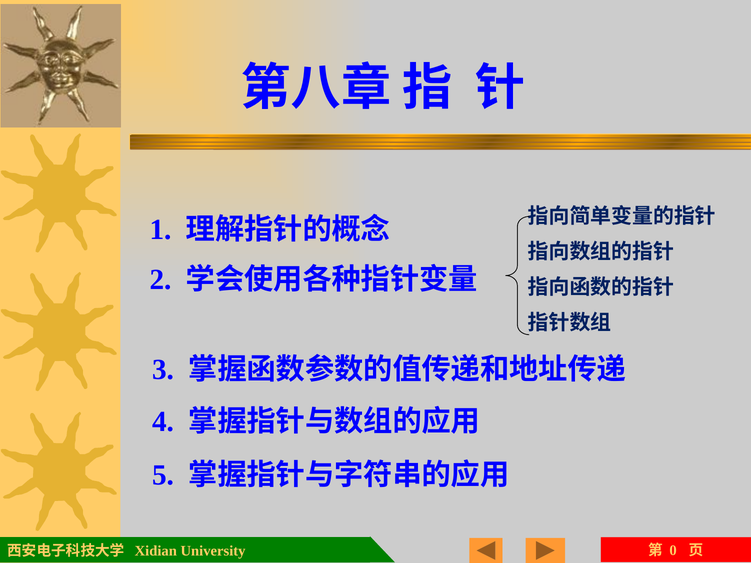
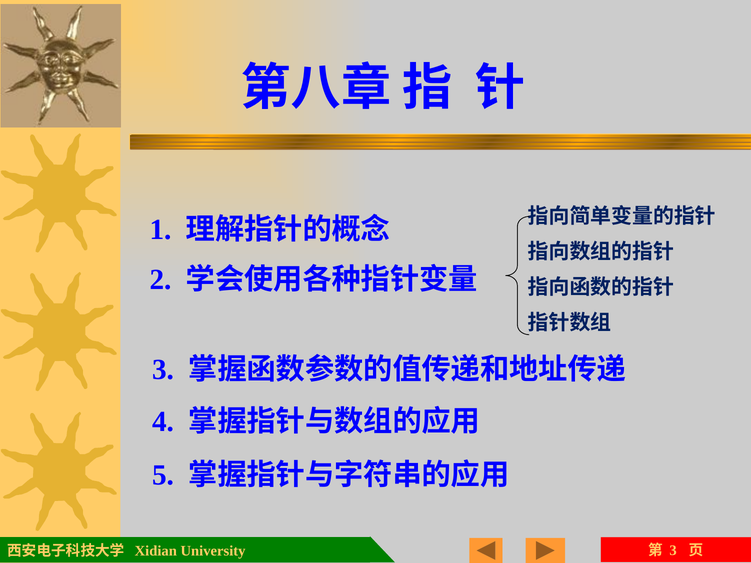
0: 0 -> 3 (673, 551)
